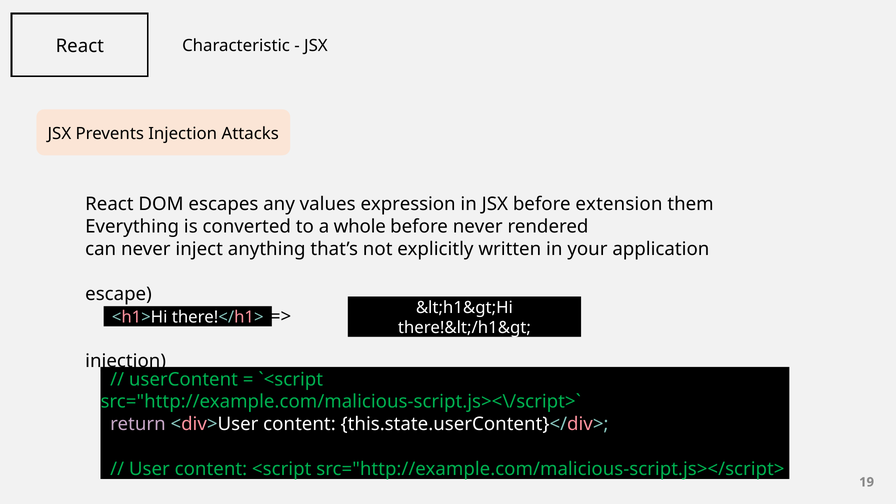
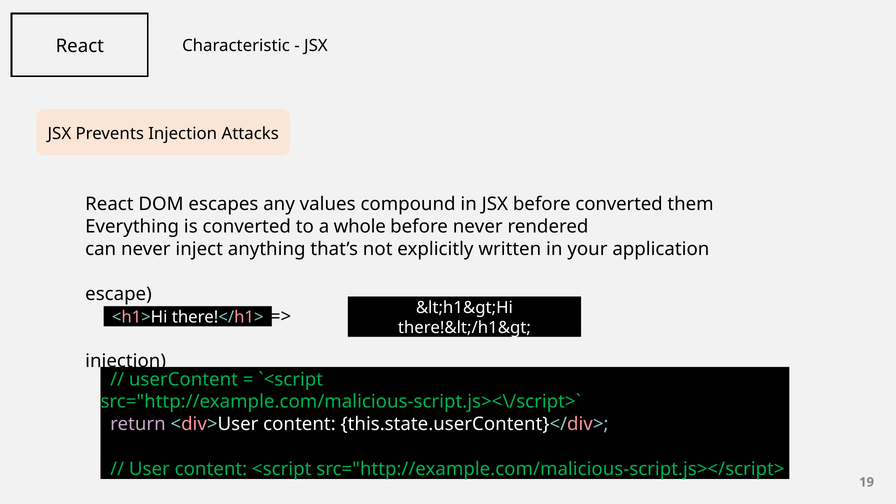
expression: expression -> compound (408, 204)
before extension: extension -> converted (619, 204)
